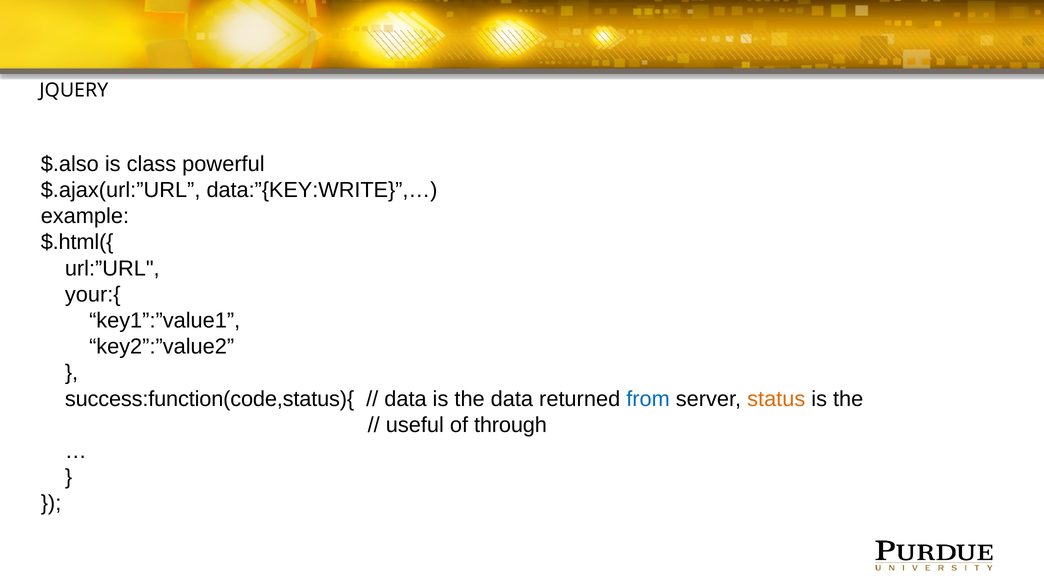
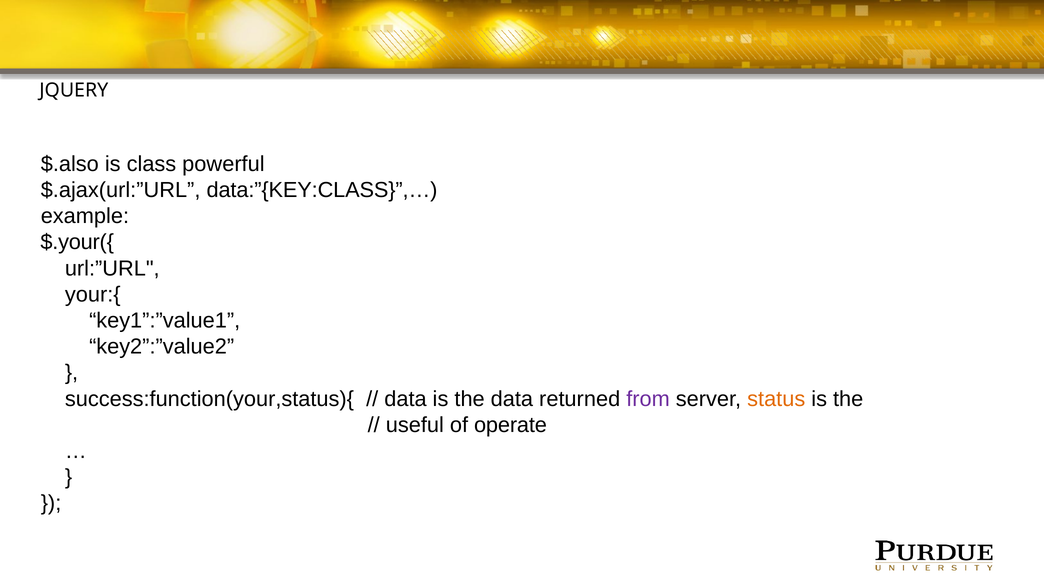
data:”{KEY:WRITE}”,…: data:”{KEY:WRITE}”,… -> data:”{KEY:CLASS}”,… (322, 190)
$.html({: $.html({ -> $.your({ (77, 242)
success:function(code,status){: success:function(code,status){ -> success:function(your,status){ (209, 399)
from colour: blue -> purple (648, 399)
through: through -> operate (510, 425)
